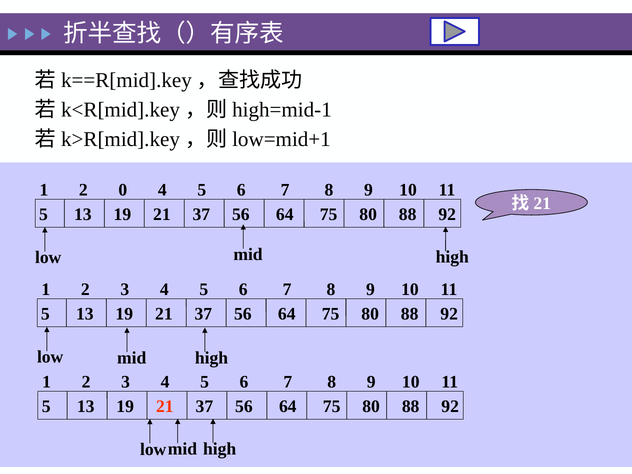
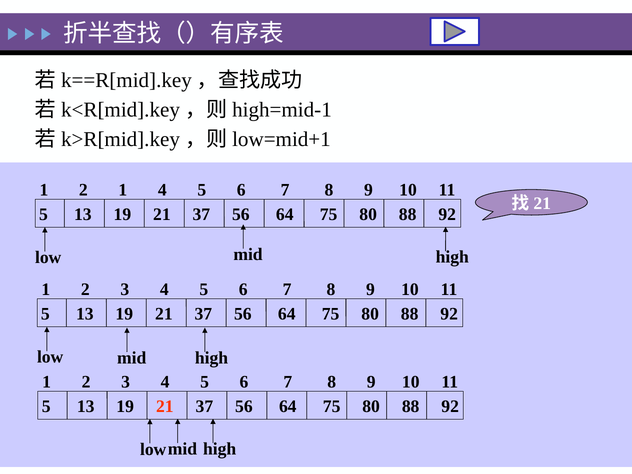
2 0: 0 -> 1 (123, 190)
